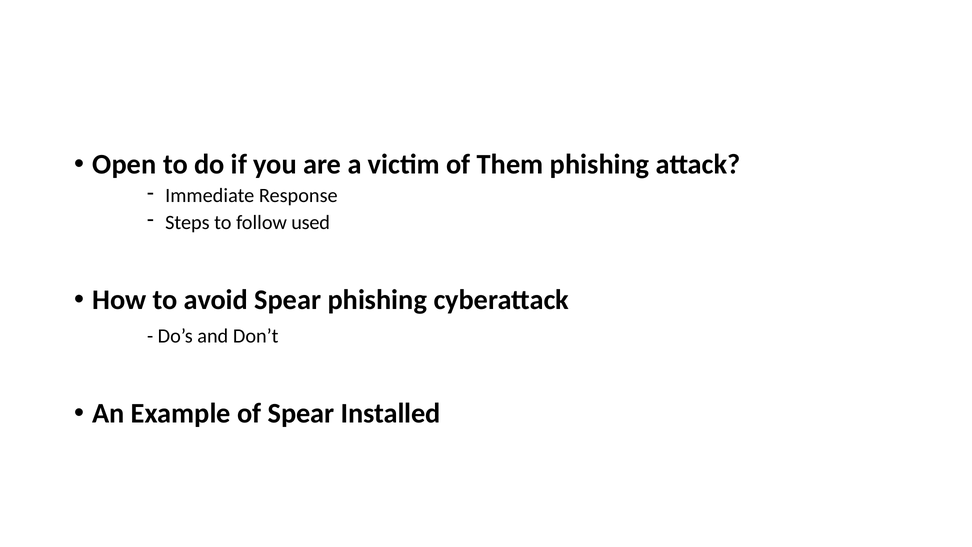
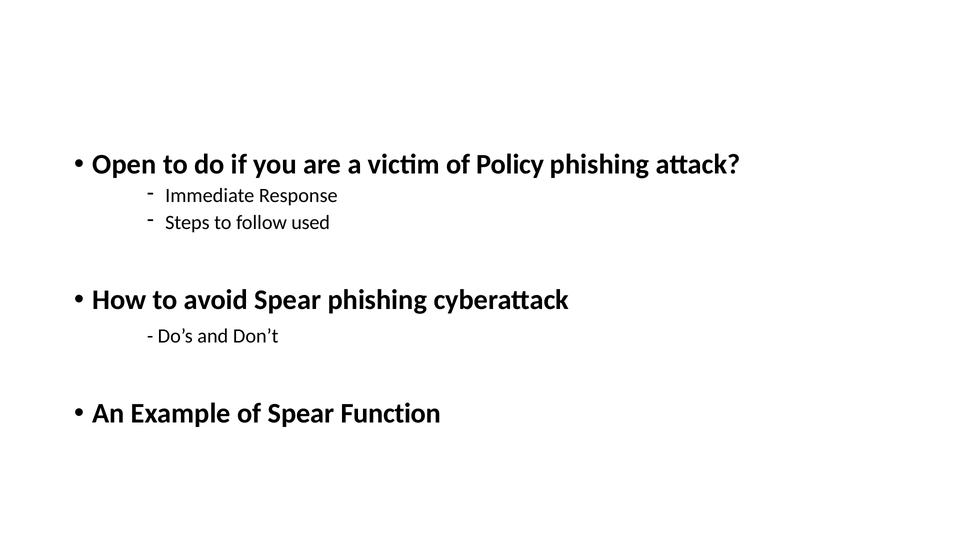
Them: Them -> Policy (510, 164)
Installed: Installed -> Function (391, 413)
